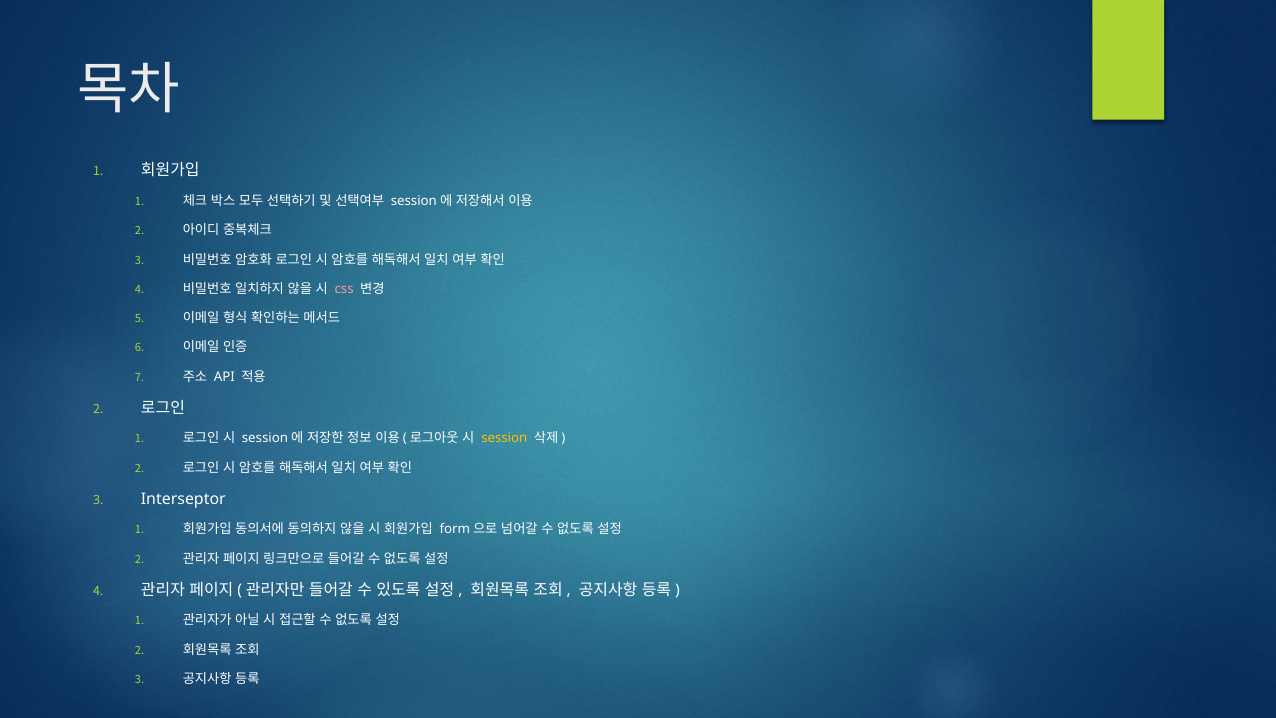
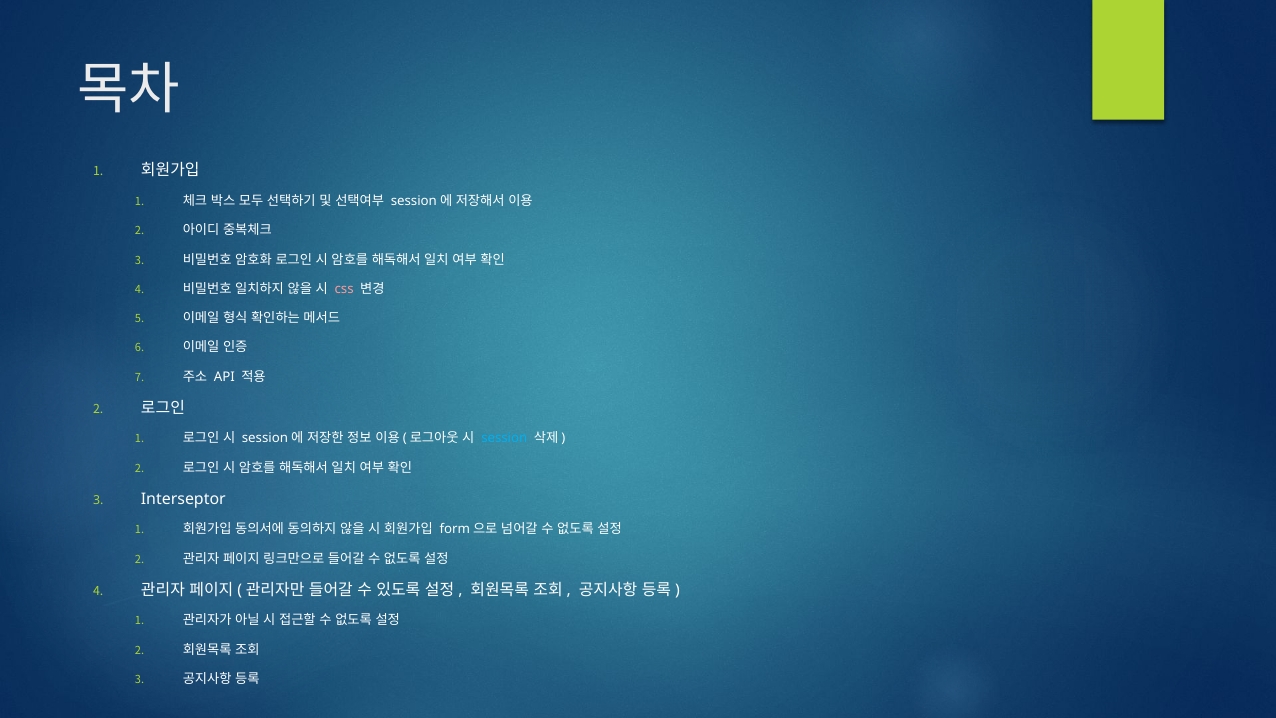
session colour: yellow -> light blue (504, 438)
